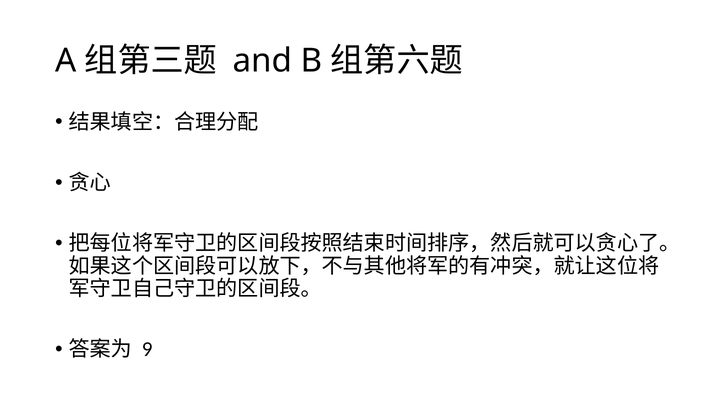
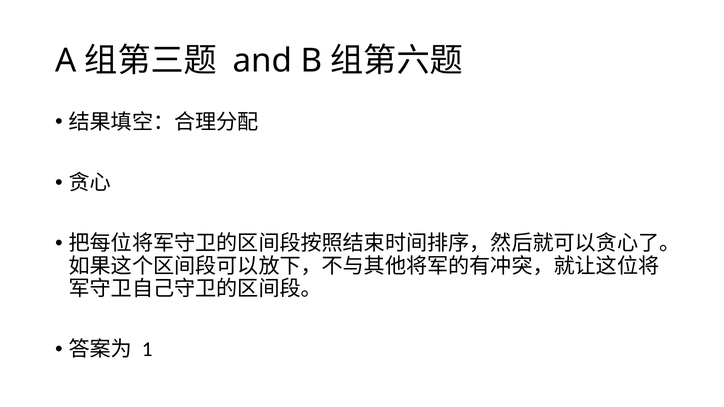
9: 9 -> 1 (147, 350)
